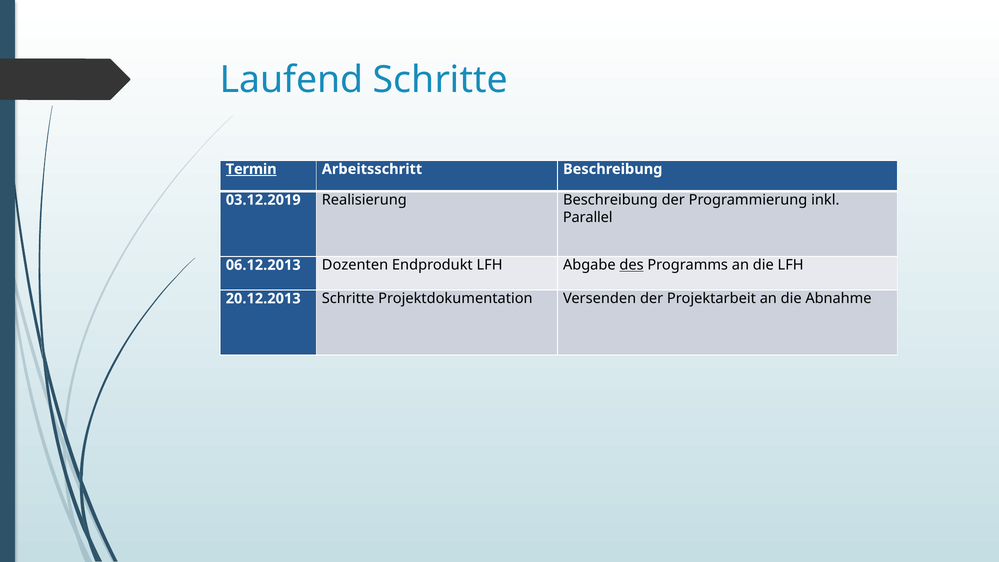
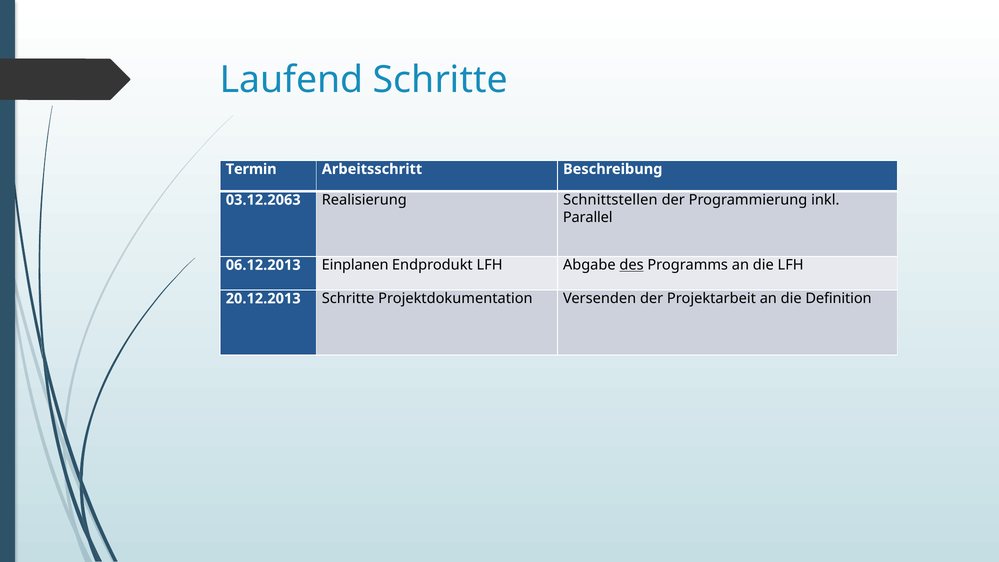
Termin underline: present -> none (251, 169)
03.12.2019: 03.12.2019 -> 03.12.2063 (263, 200)
Realisierung Beschreibung: Beschreibung -> Schnittstellen (610, 200)
Dozenten: Dozenten -> Einplanen (355, 265)
Abnahme: Abnahme -> Definition (839, 299)
